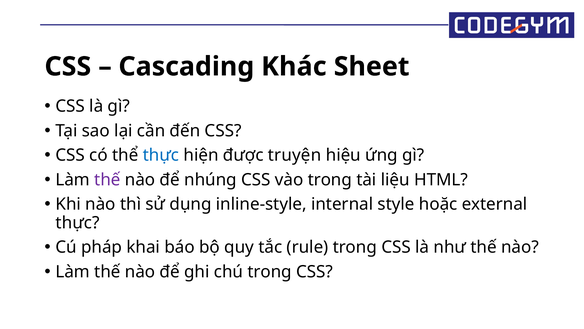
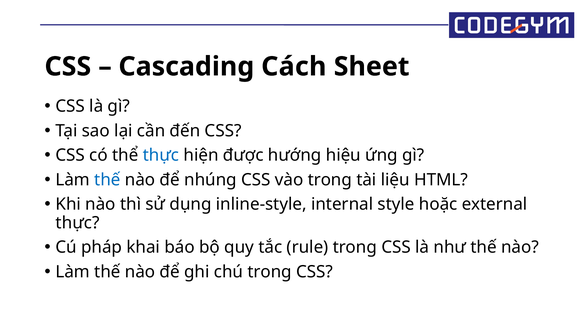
Khác: Khác -> Cách (294, 66)
truyện: truyện -> hướng (295, 155)
thế colour: purple -> blue (107, 180)
